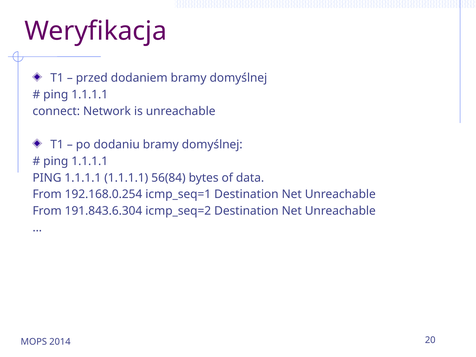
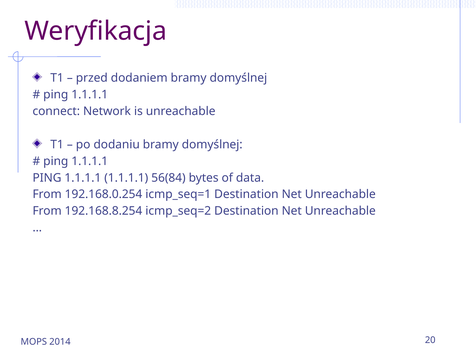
191.843.6.304: 191.843.6.304 -> 192.168.8.254 (104, 211)
